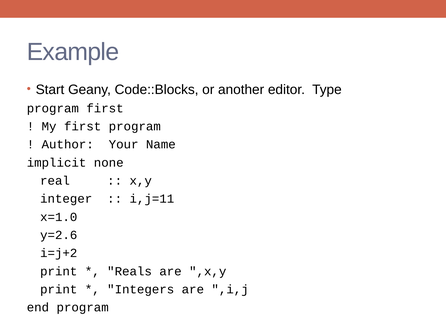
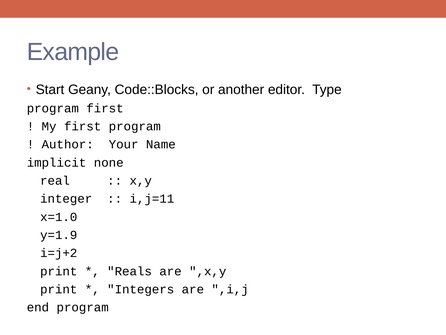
y=2.6: y=2.6 -> y=1.9 (59, 235)
